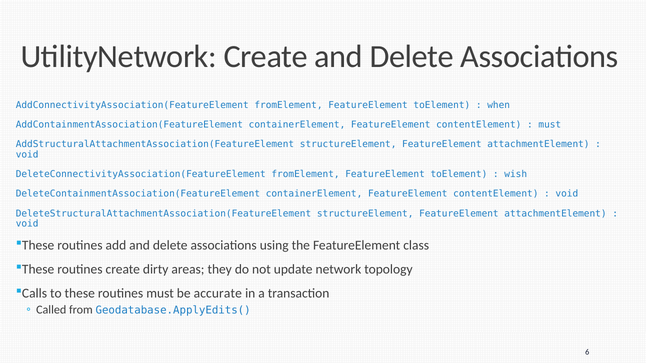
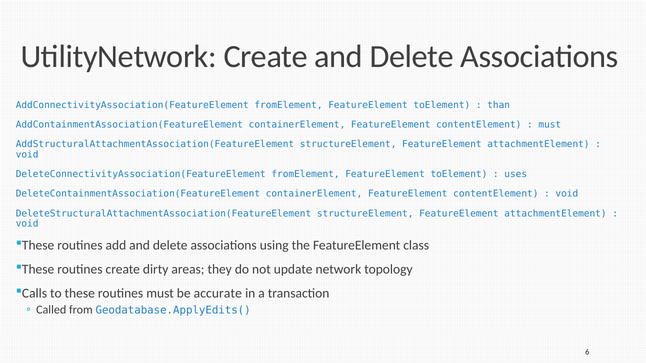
when: when -> than (499, 105)
wish: wish -> uses (516, 174)
